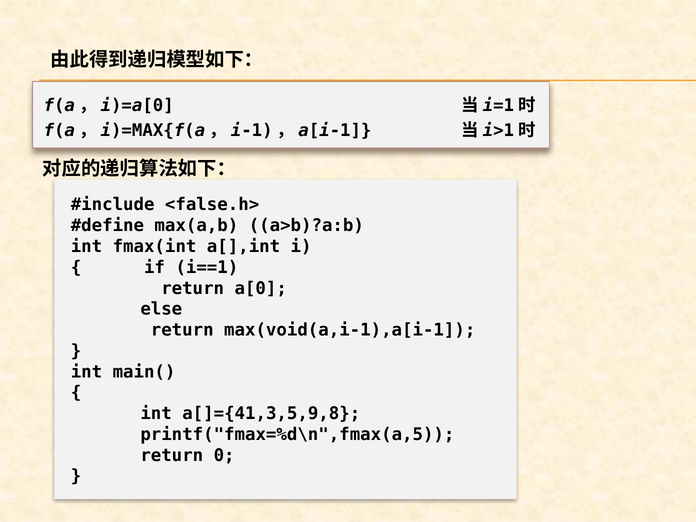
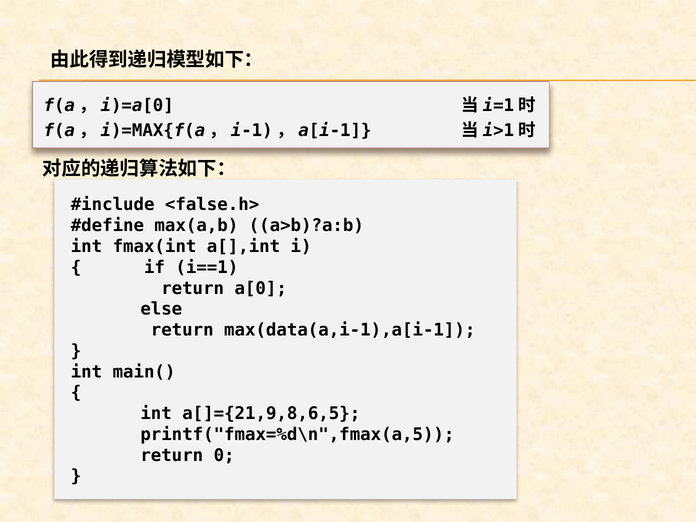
max(void(a,i-1),a[i-1: max(void(a,i-1),a[i-1 -> max(data(a,i-1),a[i-1 (350, 330)
a[]={41,3,5,9,8: a[]={41,3,5,9,8 -> a[]={21,9,8,6,5 (271, 414)
